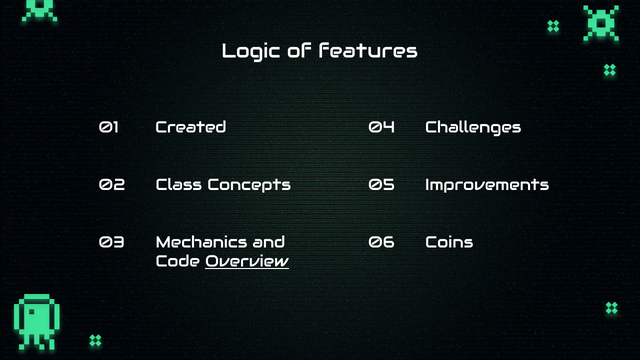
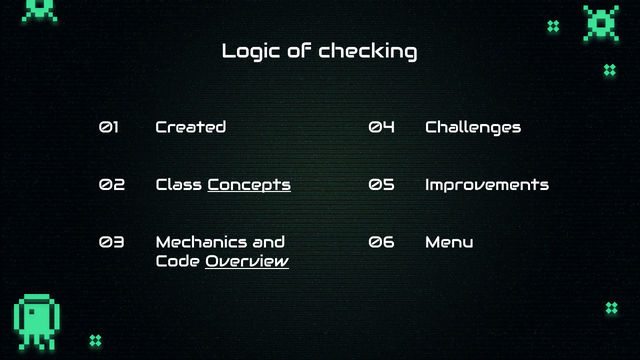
features: features -> checking (368, 51)
Concepts underline: none -> present (249, 185)
Coins: Coins -> Menu (449, 242)
